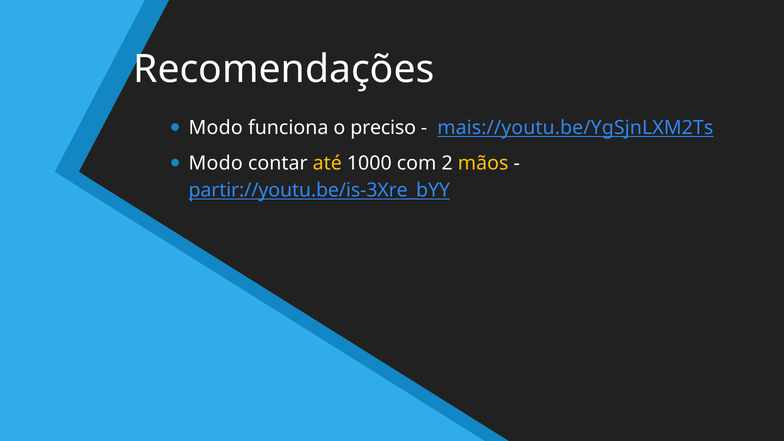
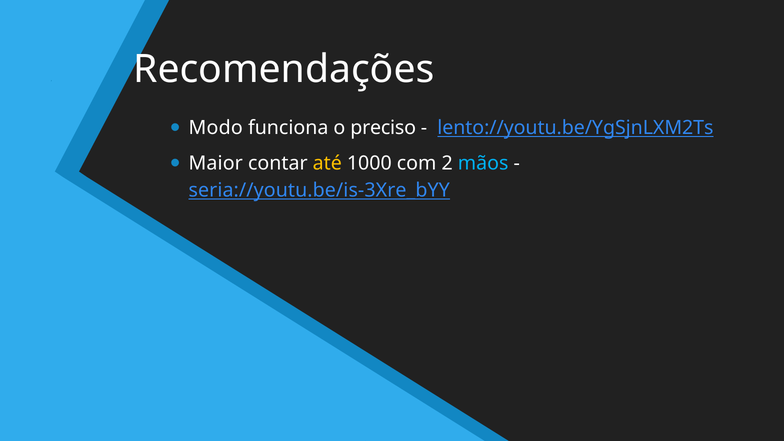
mais://youtu.be/YgSjnLXM2Ts: mais://youtu.be/YgSjnLXM2Ts -> lento://youtu.be/YgSjnLXM2Ts (575, 128)
Modo: Modo -> Maior (216, 163)
mãos colour: yellow -> light blue (483, 163)
partir://youtu.be/is-3Xre_bYY: partir://youtu.be/is-3Xre_bYY -> seria://youtu.be/is-3Xre_bYY (319, 190)
